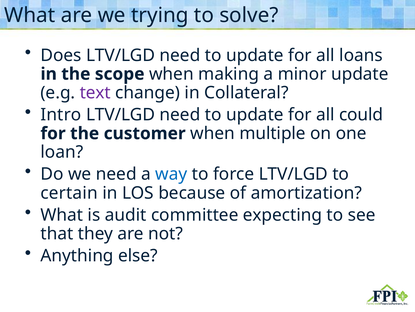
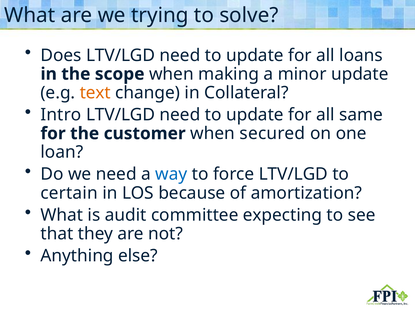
text colour: purple -> orange (95, 93)
could: could -> same (361, 114)
multiple: multiple -> secured (272, 133)
